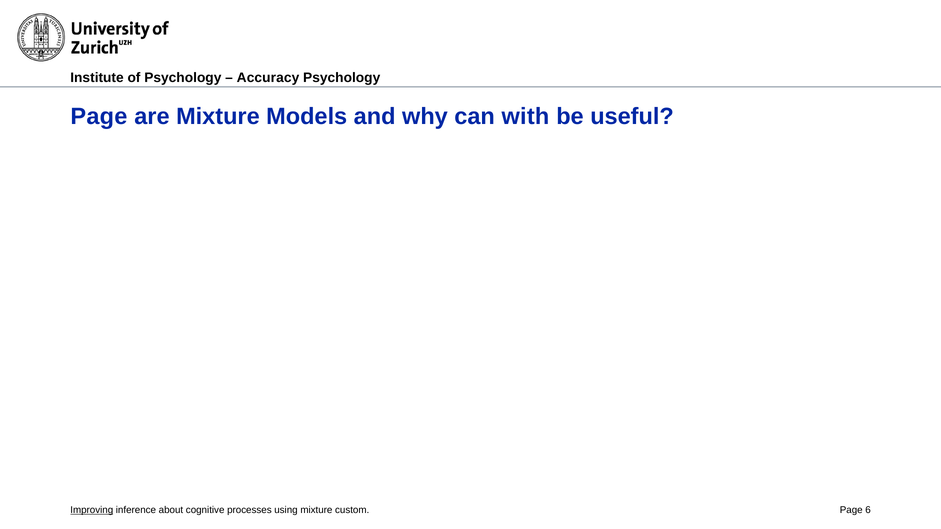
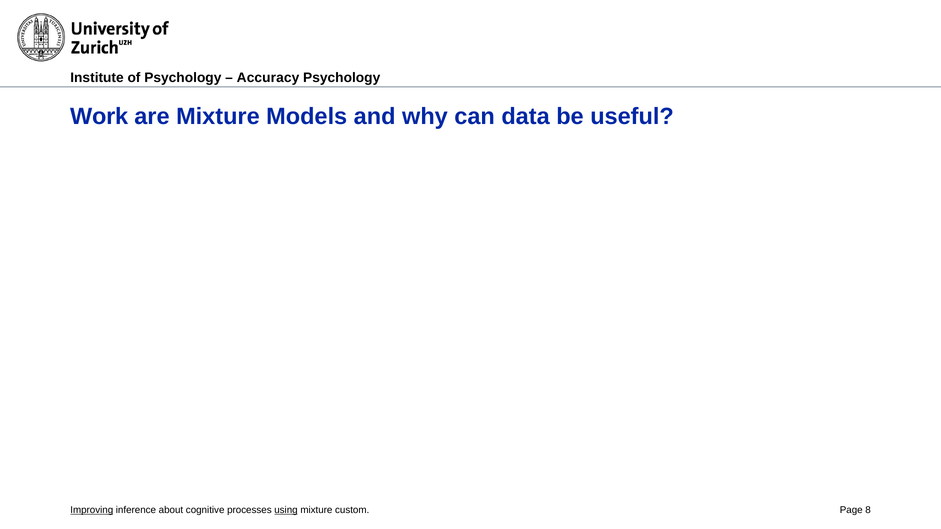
Page: Page -> Work (99, 116)
with: with -> data (526, 116)
using underline: none -> present (286, 510)
6: 6 -> 8 (868, 510)
